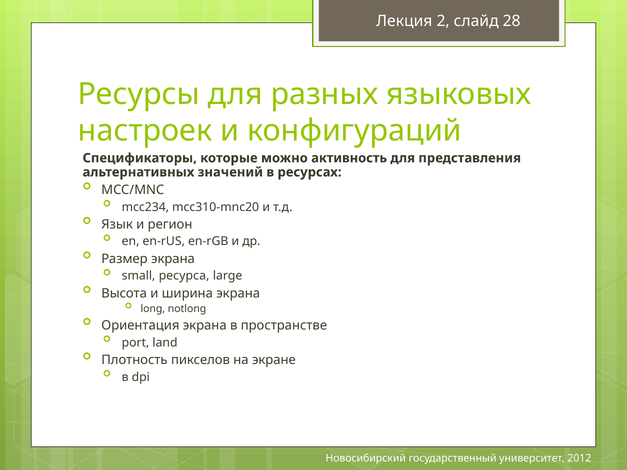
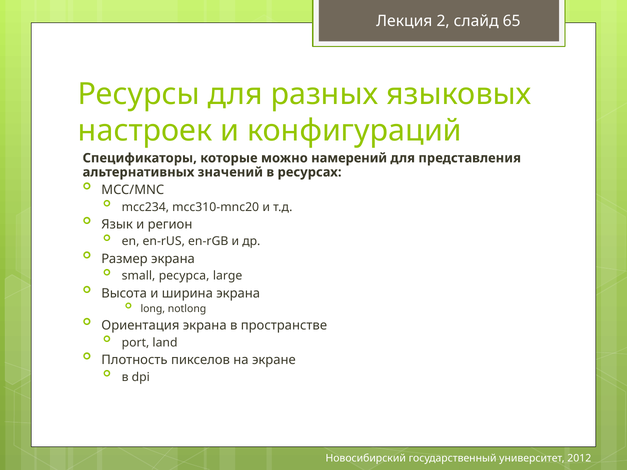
28: 28 -> 65 (512, 21)
активность: активность -> намерений (349, 158)
